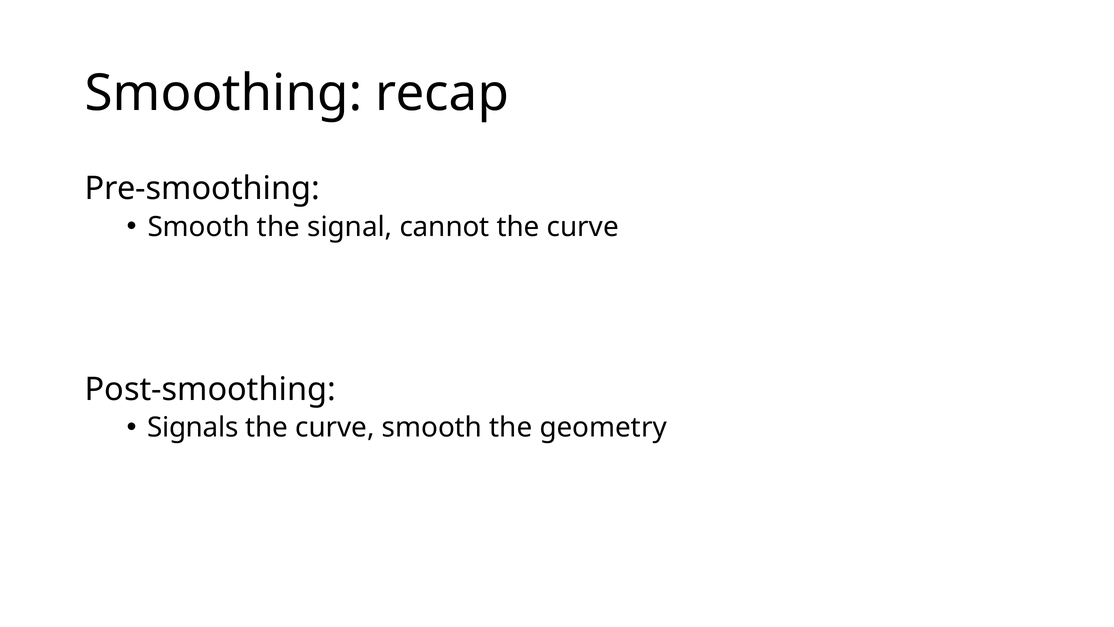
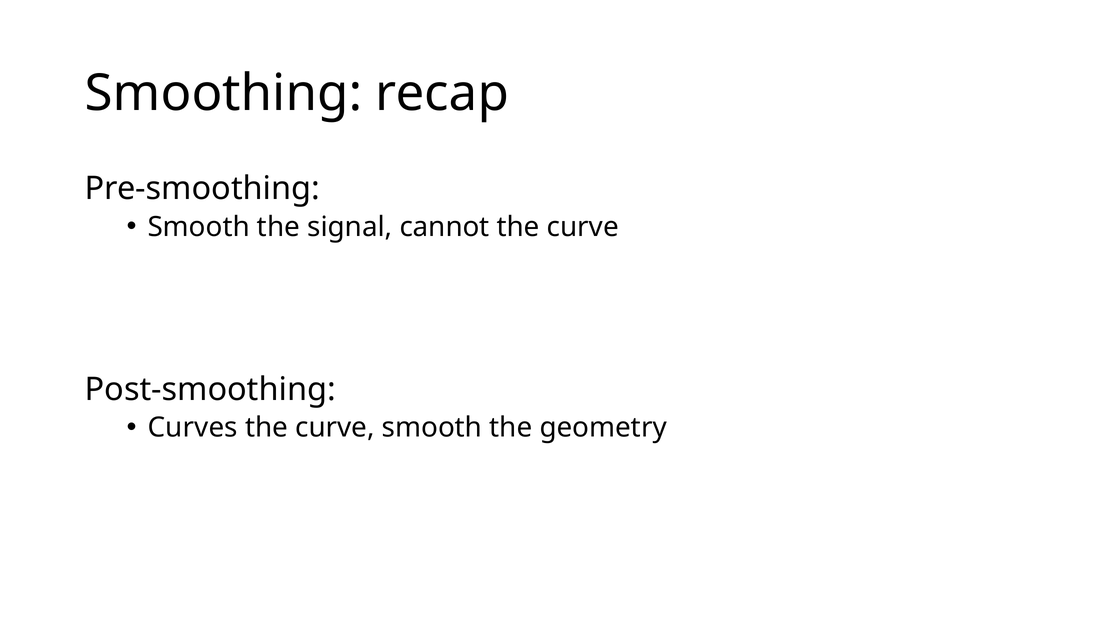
Signals: Signals -> Curves (193, 427)
